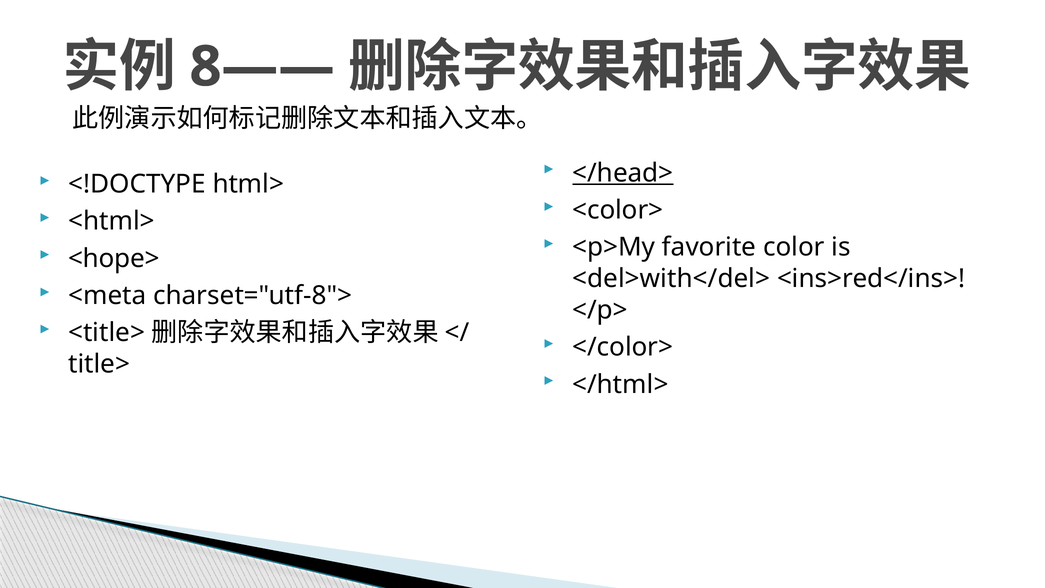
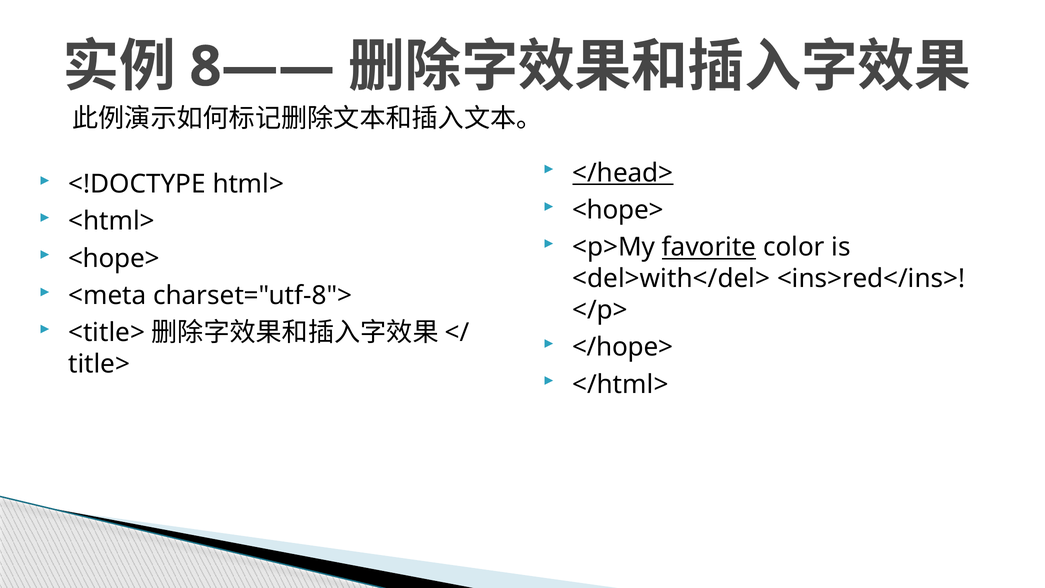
<color>: <color> -> <hope> (618, 210)
favorite underline: none -> present (709, 247)
</color>: </color> -> </hope> (623, 347)
